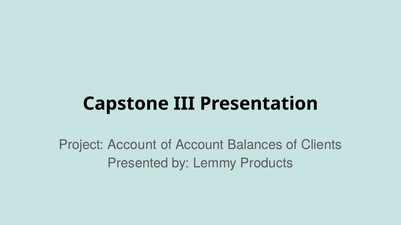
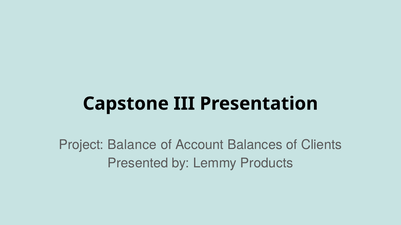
Project Account: Account -> Balance (132, 145)
